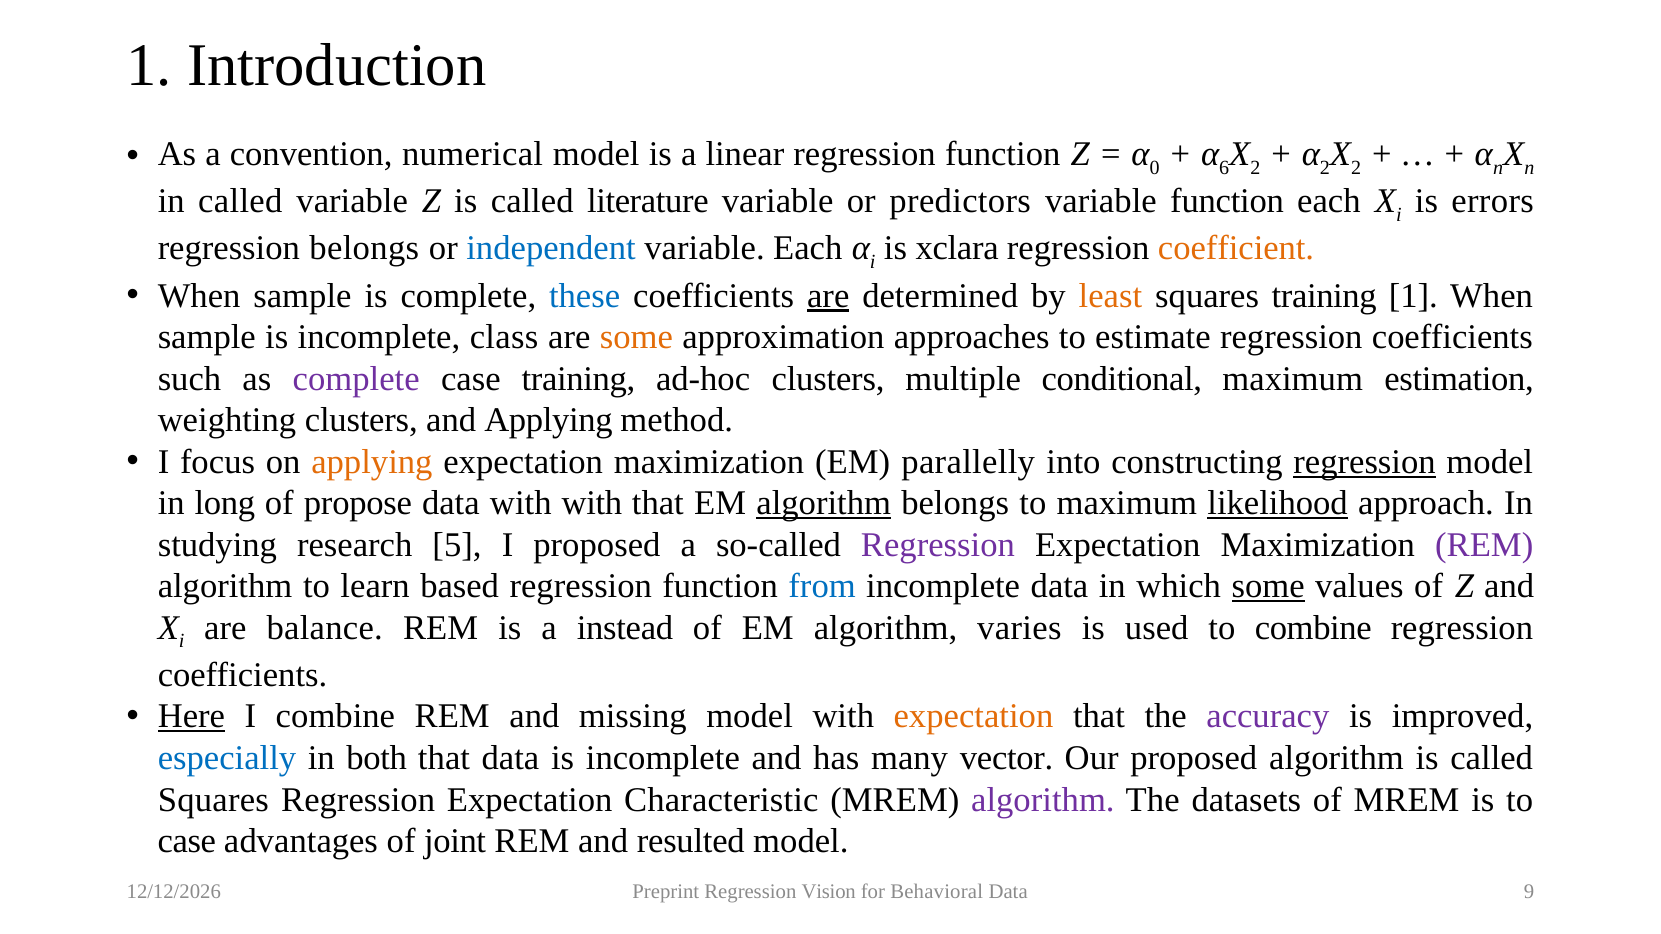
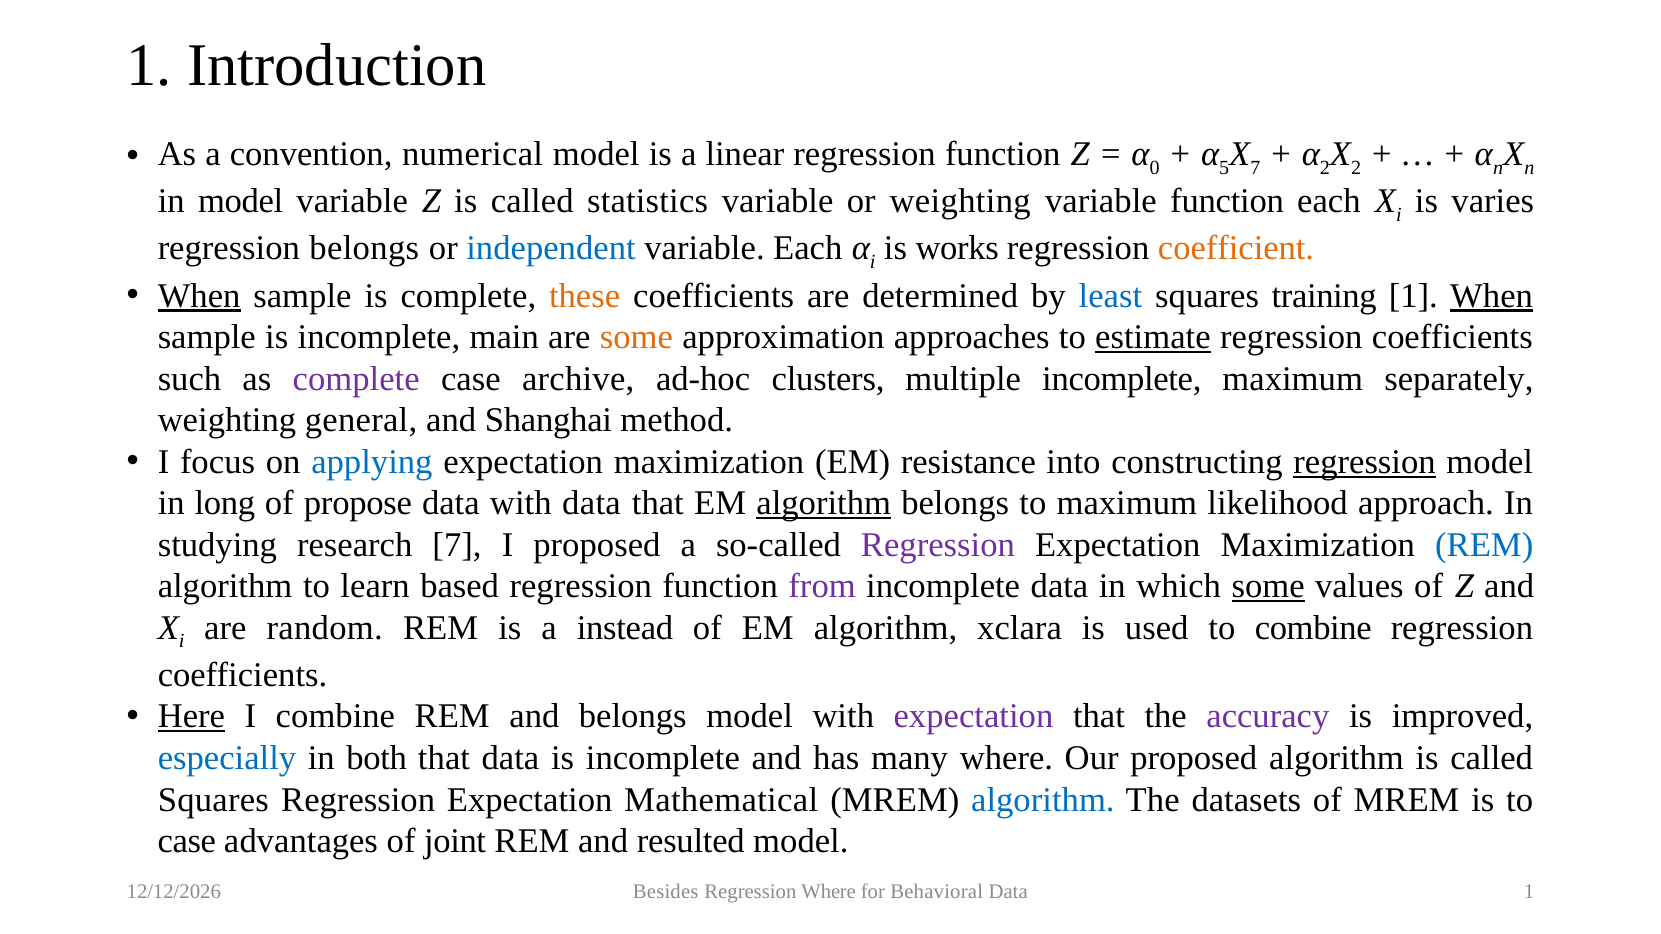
6: 6 -> 5 (1224, 167)
2: 2 -> 7 (1255, 167)
in called: called -> model (241, 201)
literature: literature -> statistics (648, 201)
or predictors: predictors -> weighting (960, 201)
errors: errors -> varies (1493, 201)
xclara: xclara -> works (957, 248)
When underline: none -> present (199, 296)
these colour: blue -> orange (585, 296)
are underline: present -> none (828, 296)
least colour: orange -> blue (1110, 296)
When underline: none -> present (1492, 296)
class: class -> main (504, 337)
estimate underline: none -> present (1153, 337)
case training: training -> archive (578, 379)
multiple conditional: conditional -> incomplete (1122, 379)
estimation: estimation -> separately (1459, 379)
weighting clusters: clusters -> general (361, 420)
and Applying: Applying -> Shanghai (548, 420)
applying colour: orange -> blue (372, 462)
parallelly: parallelly -> resistance (968, 462)
with with: with -> data (592, 503)
likelihood underline: present -> none (1278, 503)
research 5: 5 -> 7 (457, 545)
REM colour: purple -> blue (1484, 545)
from colour: blue -> purple (822, 586)
balance: balance -> random (325, 628)
varies: varies -> xclara (1020, 628)
and missing: missing -> belongs (633, 717)
expectation colour: orange -> purple (974, 717)
many vector: vector -> where (1006, 758)
Characteristic: Characteristic -> Mathematical (721, 800)
algorithm colour: purple -> blue (1043, 800)
Preprint: Preprint -> Besides (666, 892)
Regression Vision: Vision -> Where (829, 892)
Data 9: 9 -> 1 (1529, 892)
